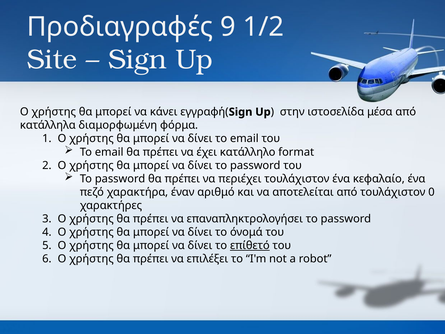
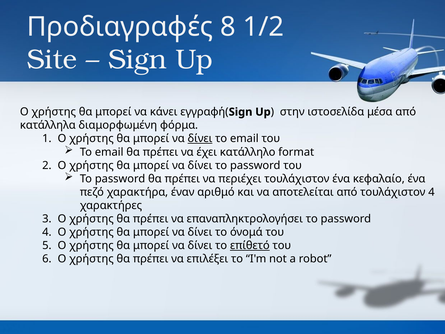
9: 9 -> 8 (228, 27)
δίνει underline: none -> present (200, 139)
τουλάχιστον 0: 0 -> 4 (431, 192)
